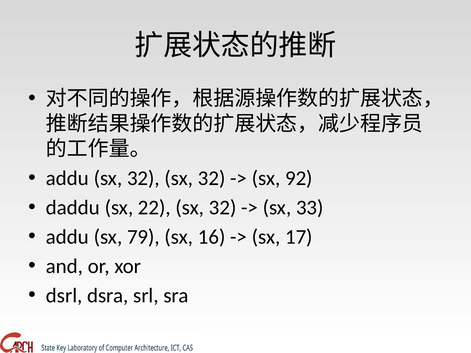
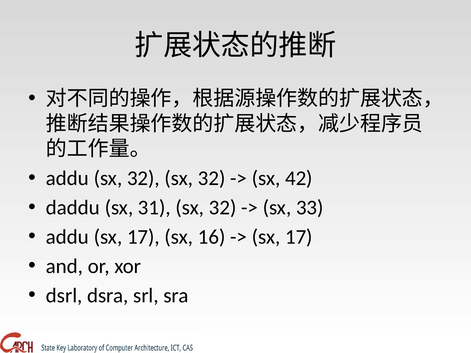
92: 92 -> 42 (299, 178)
22: 22 -> 31 (154, 208)
addu sx 79: 79 -> 17 (143, 237)
